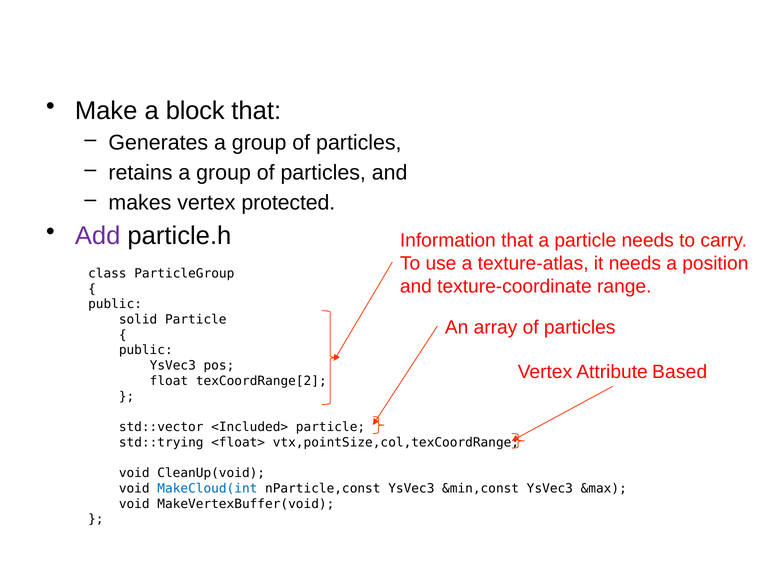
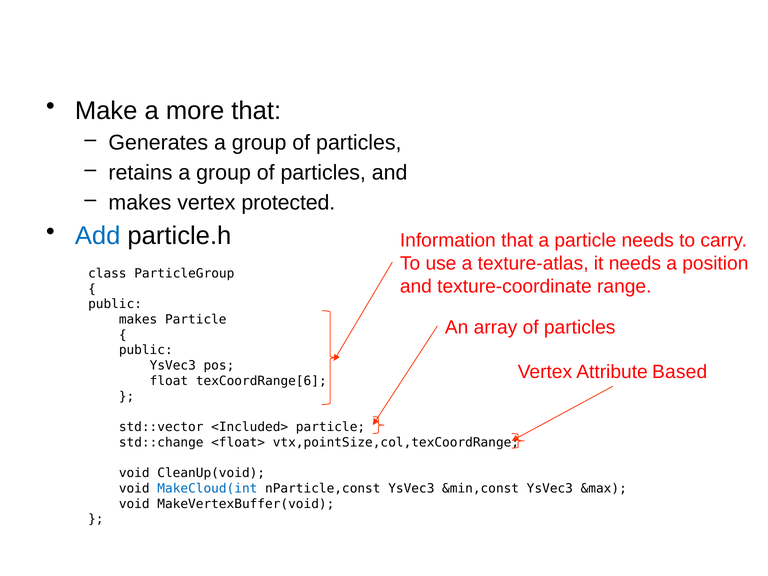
block: block -> more (195, 111)
Add colour: purple -> blue (98, 236)
solid: solid -> makes (138, 320)
texCoordRange[2: texCoordRange[2 -> texCoordRange[6 (261, 381)
std::trying: std::trying -> std::change (161, 442)
